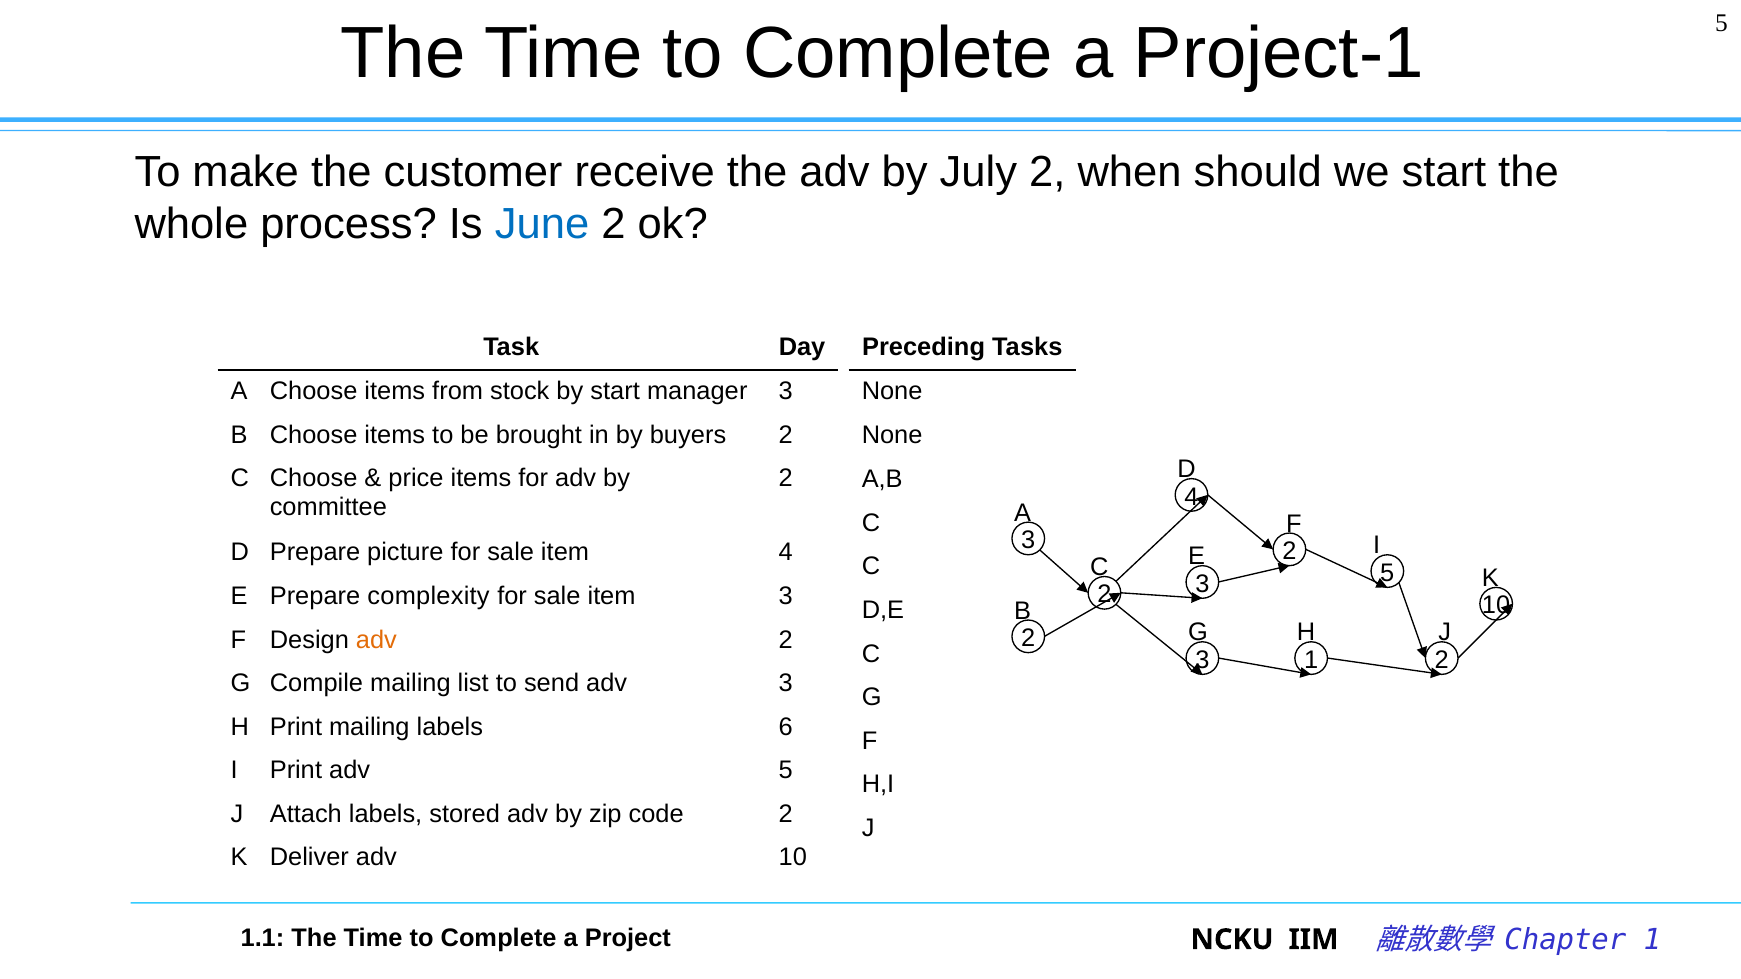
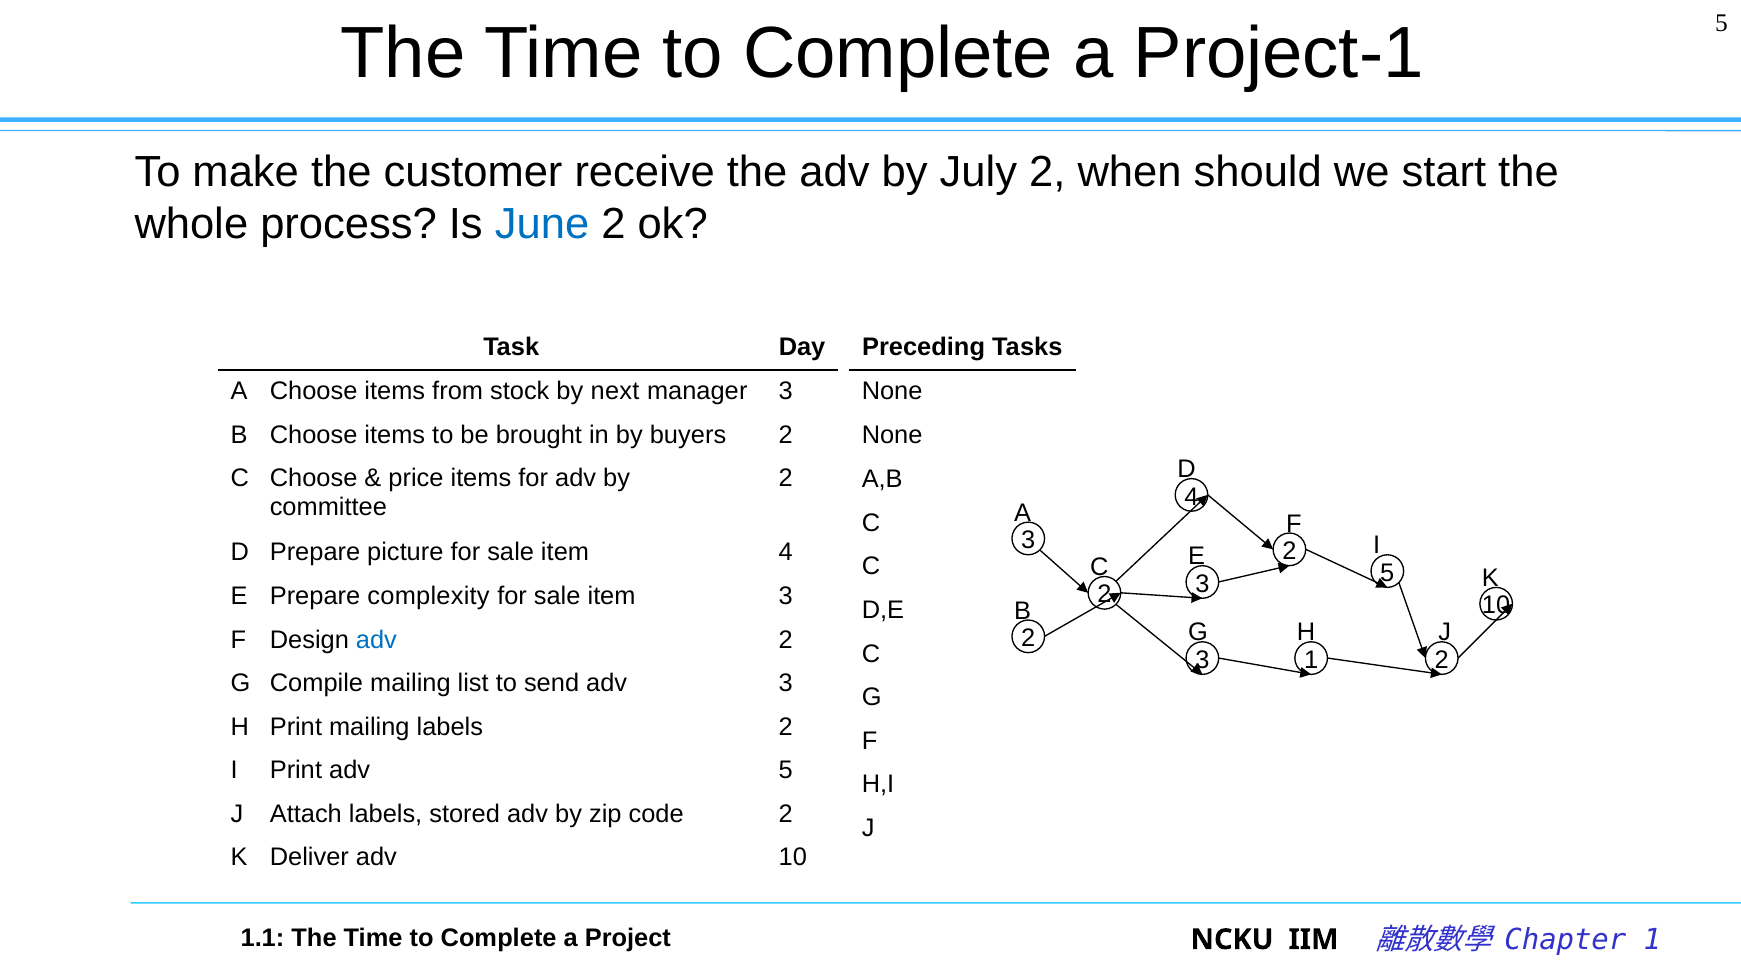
by start: start -> next (615, 391)
adv colour: orange -> blue (376, 640)
labels 6: 6 -> 2 (786, 727)
